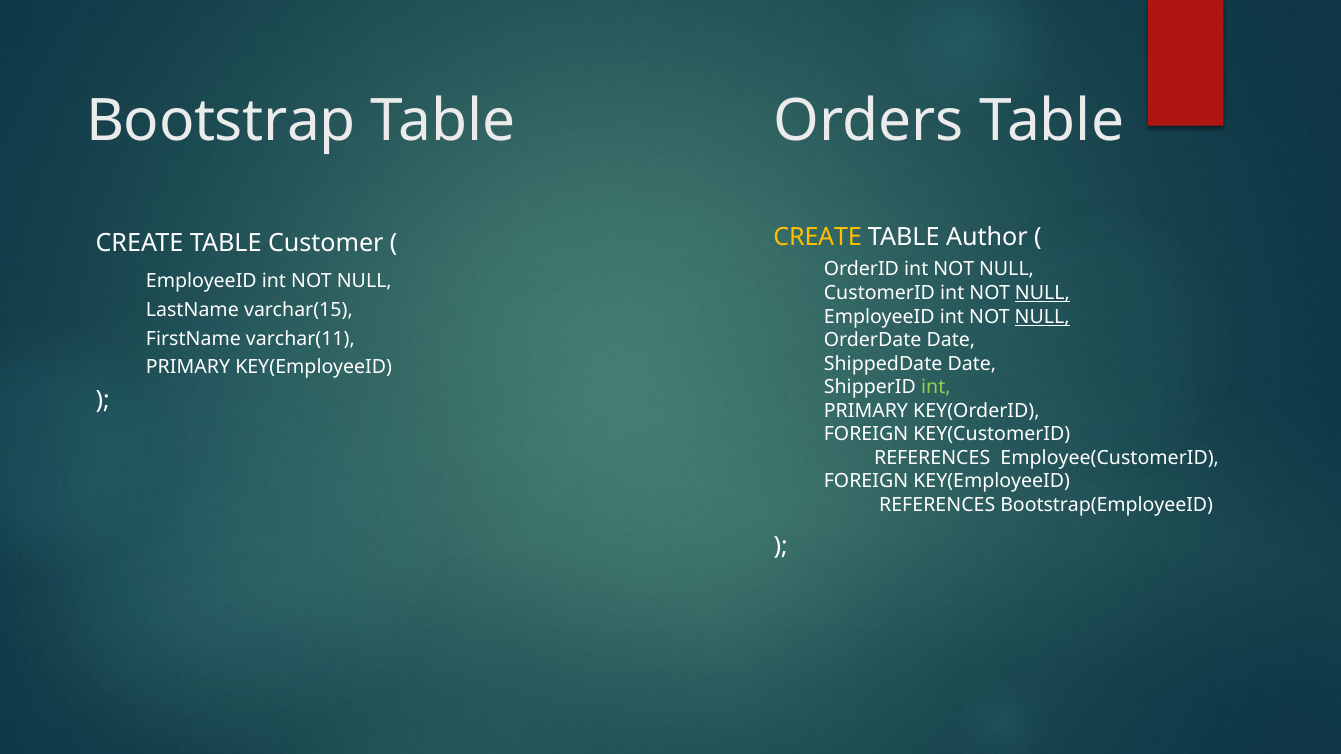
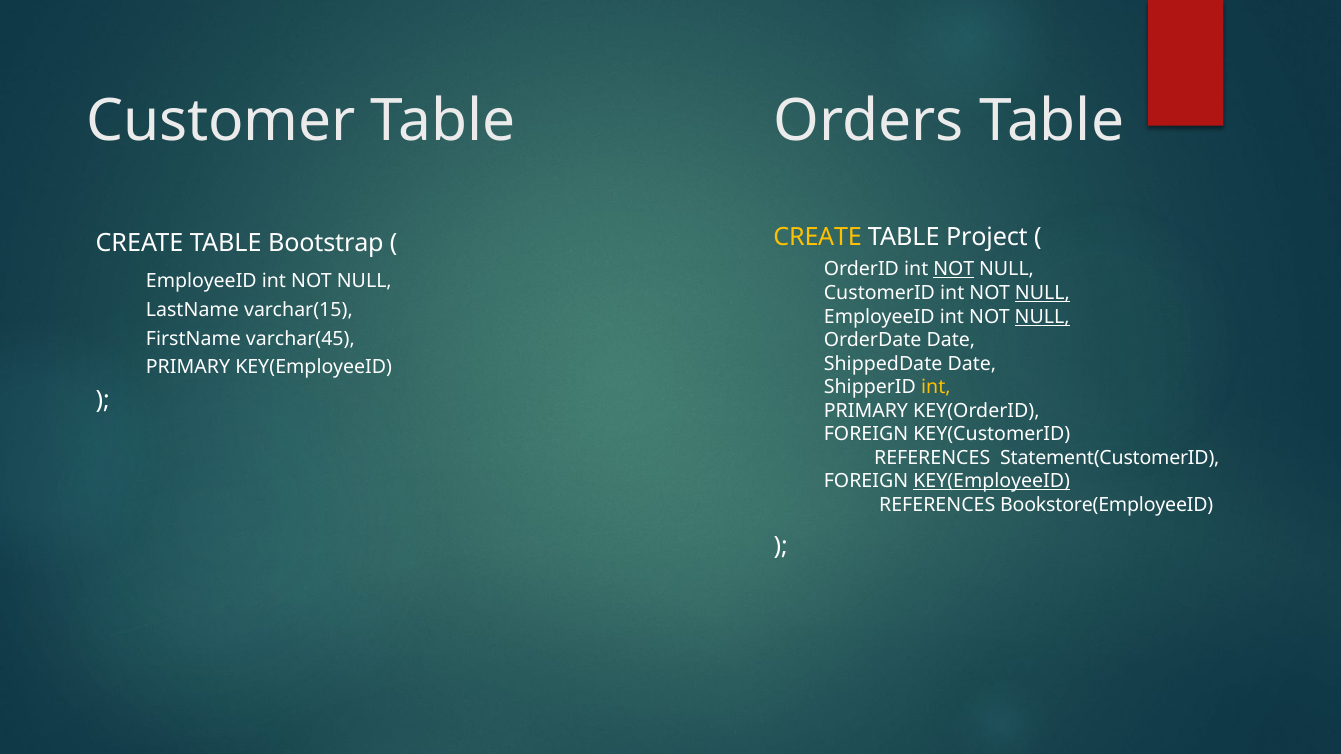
Bootstrap: Bootstrap -> Customer (221, 122)
Author: Author -> Project (987, 237)
Customer: Customer -> Bootstrap (326, 243)
NOT underline: none -> present (954, 269)
varchar(11: varchar(11 -> varchar(45 (300, 339)
int colour: light green -> yellow (936, 388)
Employee(CustomerID: Employee(CustomerID -> Statement(CustomerID (1110, 458)
KEY(EmployeeID underline: none -> present (992, 482)
Bootstrap(EmployeeID: Bootstrap(EmployeeID -> Bookstore(EmployeeID (1107, 505)
